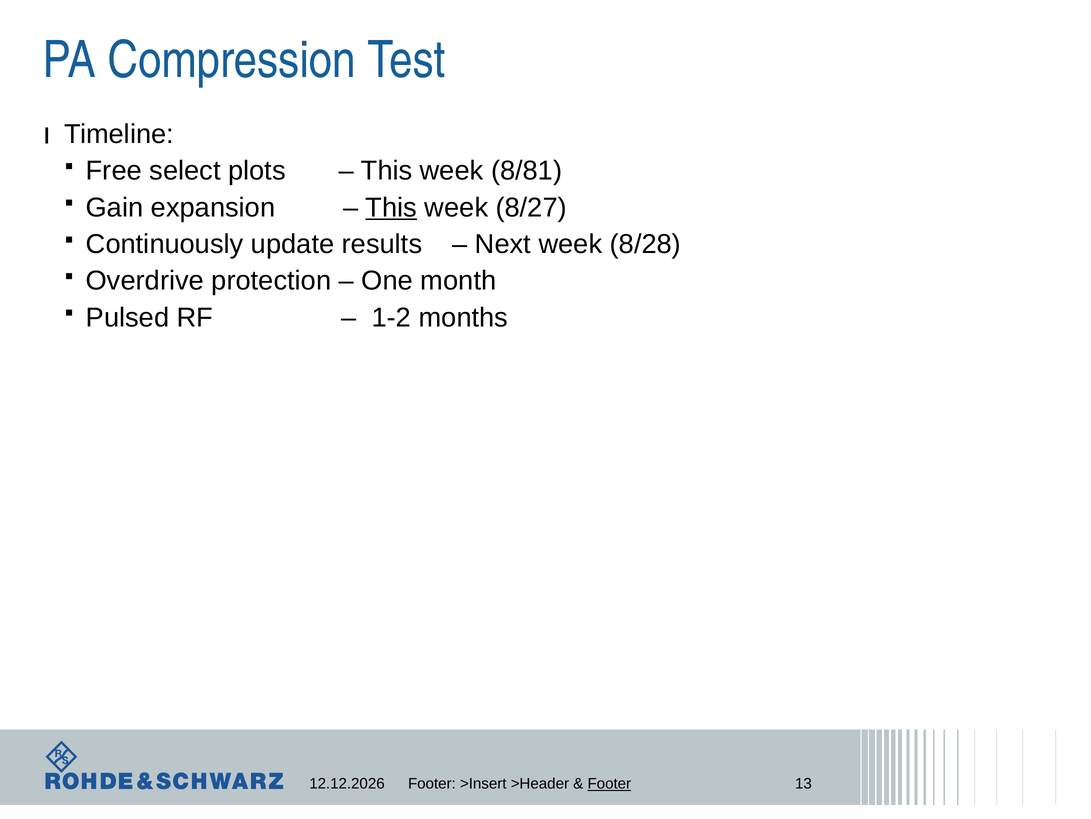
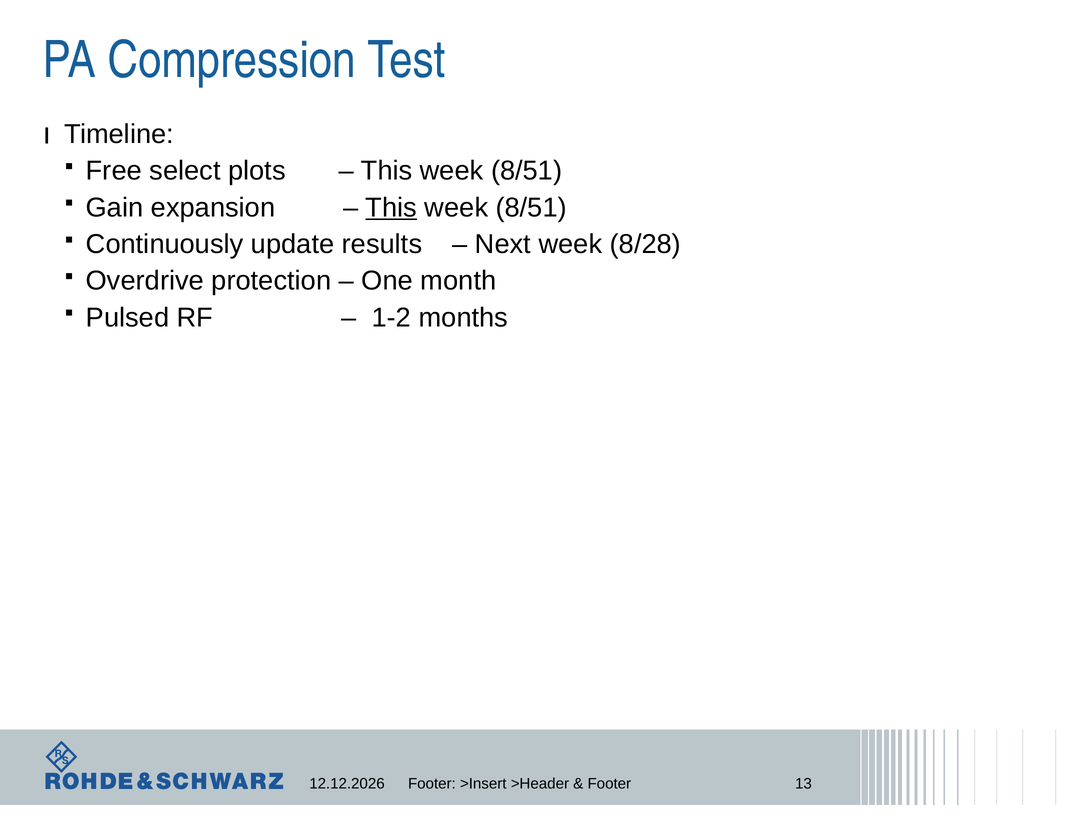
8/81: 8/81 -> 8/51 (527, 171)
8/27: 8/27 -> 8/51 (531, 207)
Footer underline: present -> none (609, 783)
